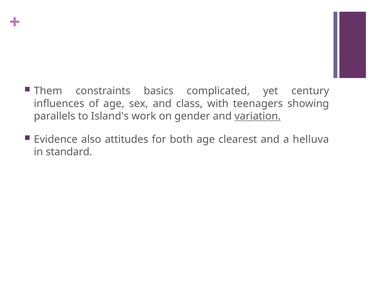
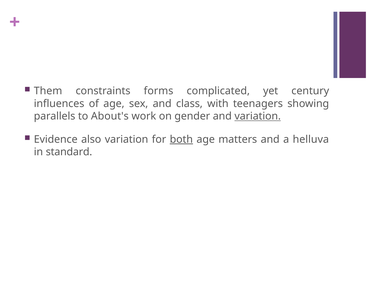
basics: basics -> forms (159, 91)
Island's: Island's -> About's (110, 116)
also attitudes: attitudes -> variation (127, 139)
both underline: none -> present (181, 139)
clearest: clearest -> matters (238, 139)
